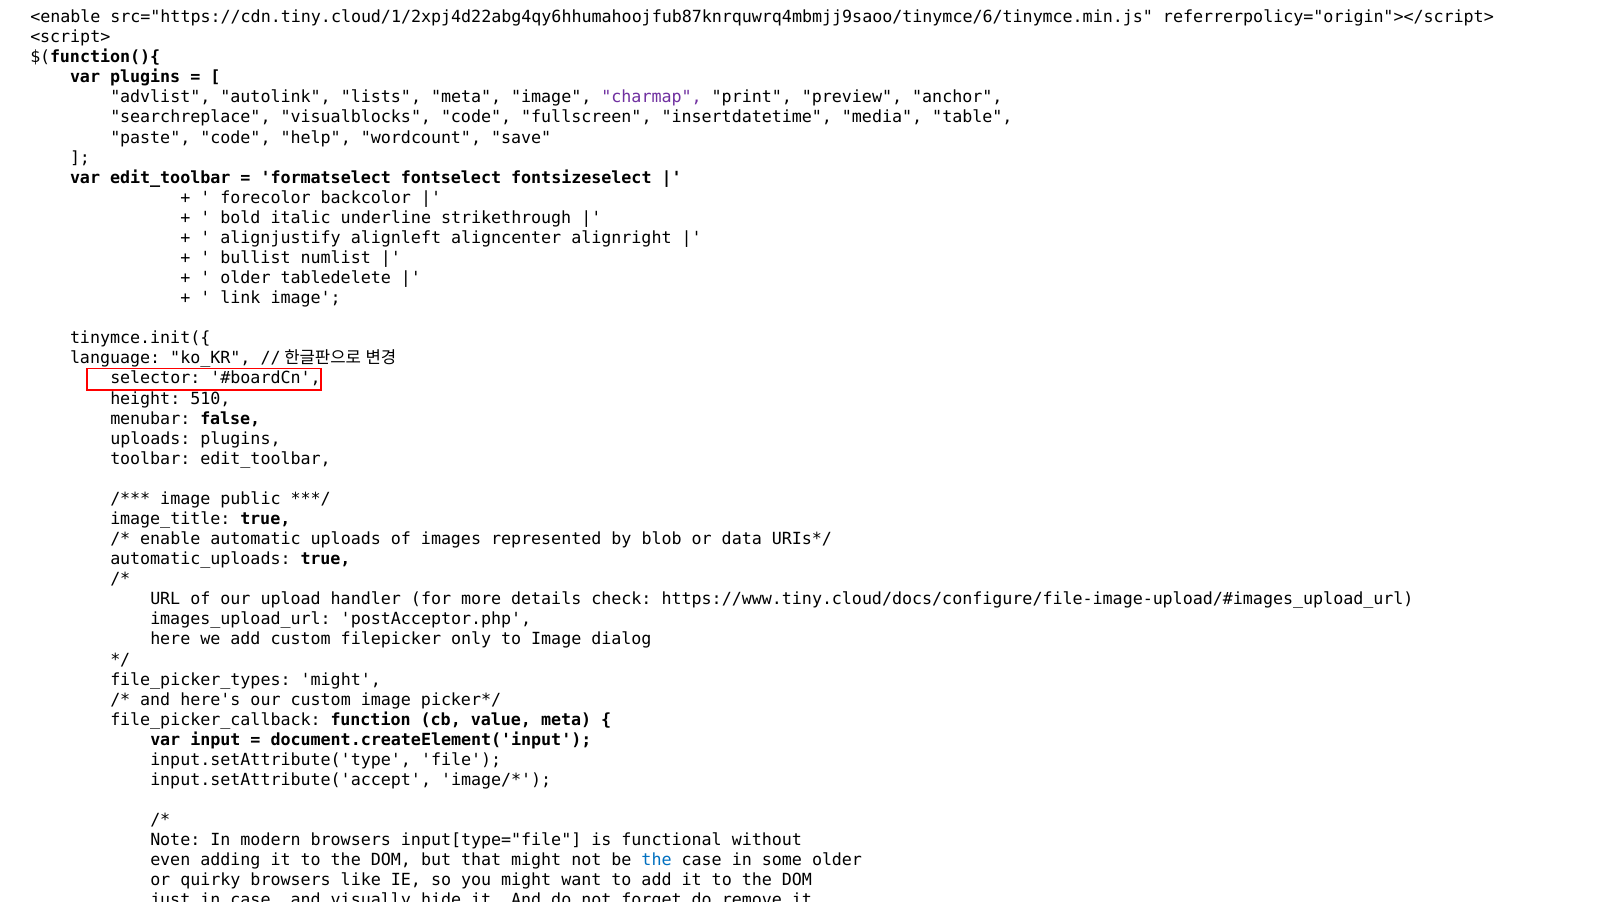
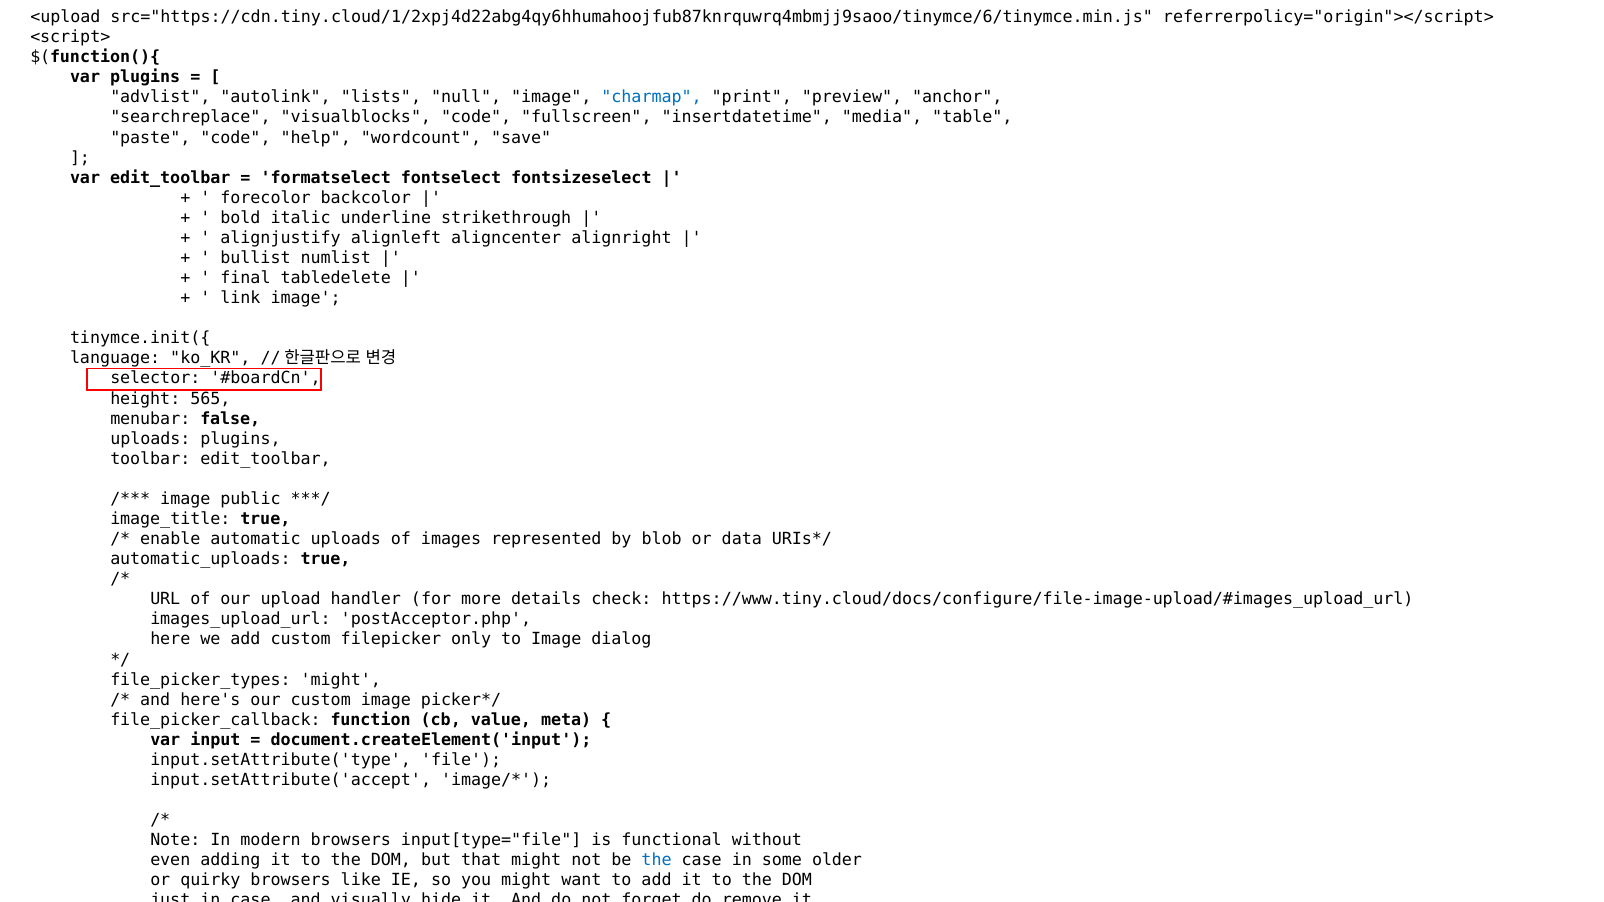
<enable: <enable -> <upload (65, 17)
lists meta: meta -> null (466, 97)
charmap colour: purple -> blue (652, 97)
older: older -> final (245, 278)
510: 510 -> 565 (210, 399)
